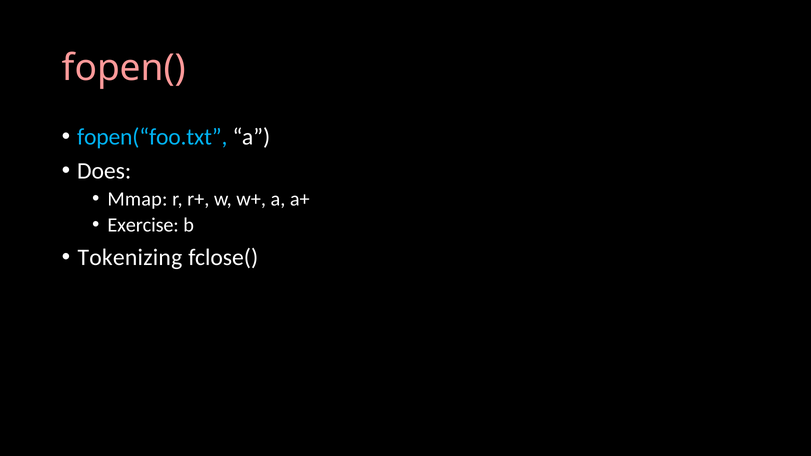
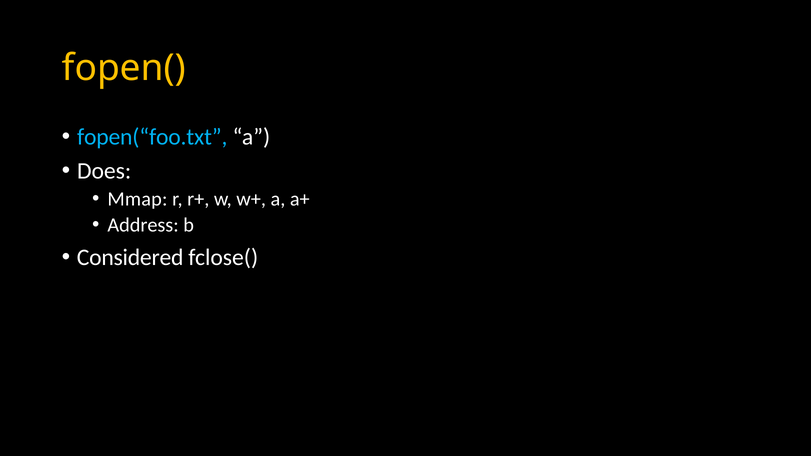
fopen( colour: pink -> yellow (124, 68)
Exercise: Exercise -> Address (143, 225)
Tokenizing: Tokenizing -> Considered (130, 257)
